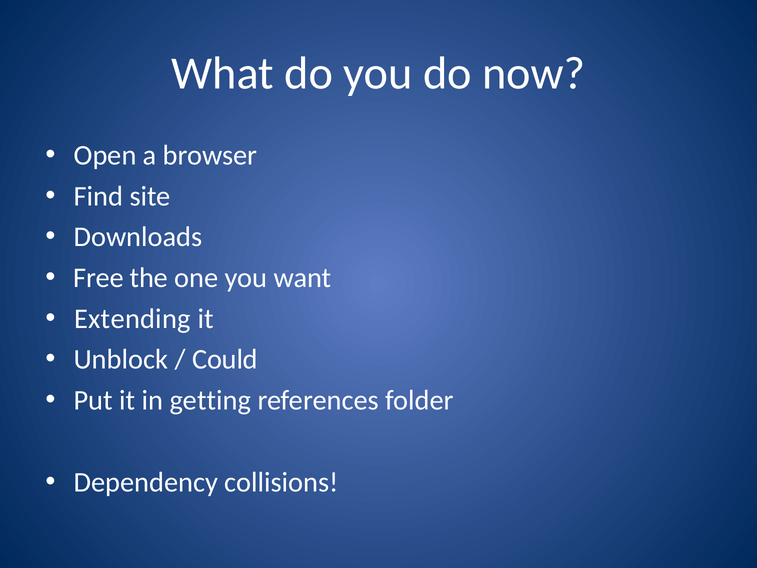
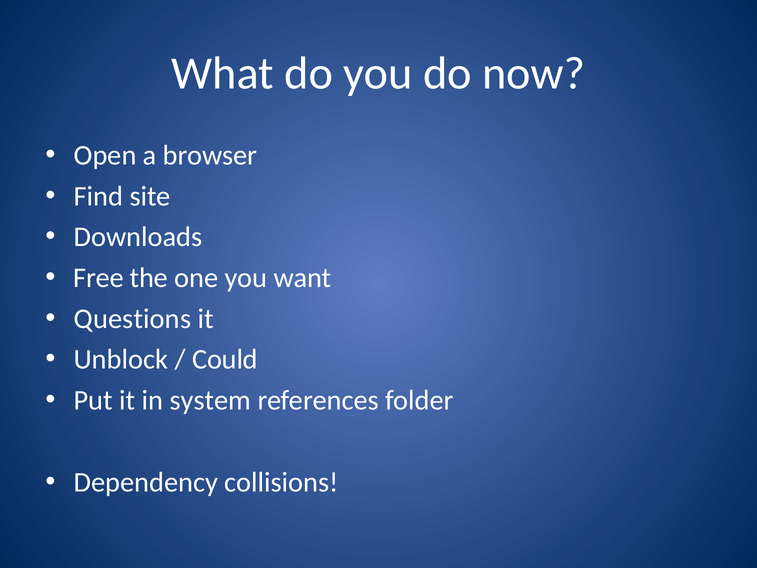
Extending: Extending -> Questions (132, 319)
getting: getting -> system (210, 400)
